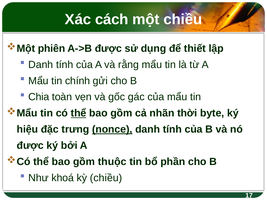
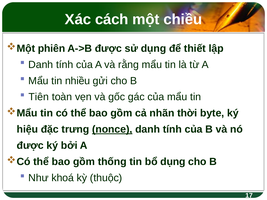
chính: chính -> nhiều (78, 81)
Chia: Chia -> Tiên (39, 97)
thể underline: present -> none (79, 113)
thuộc: thuộc -> thống (112, 162)
bổ phần: phần -> dụng (173, 162)
kỳ chiều: chiều -> thuộc (106, 178)
